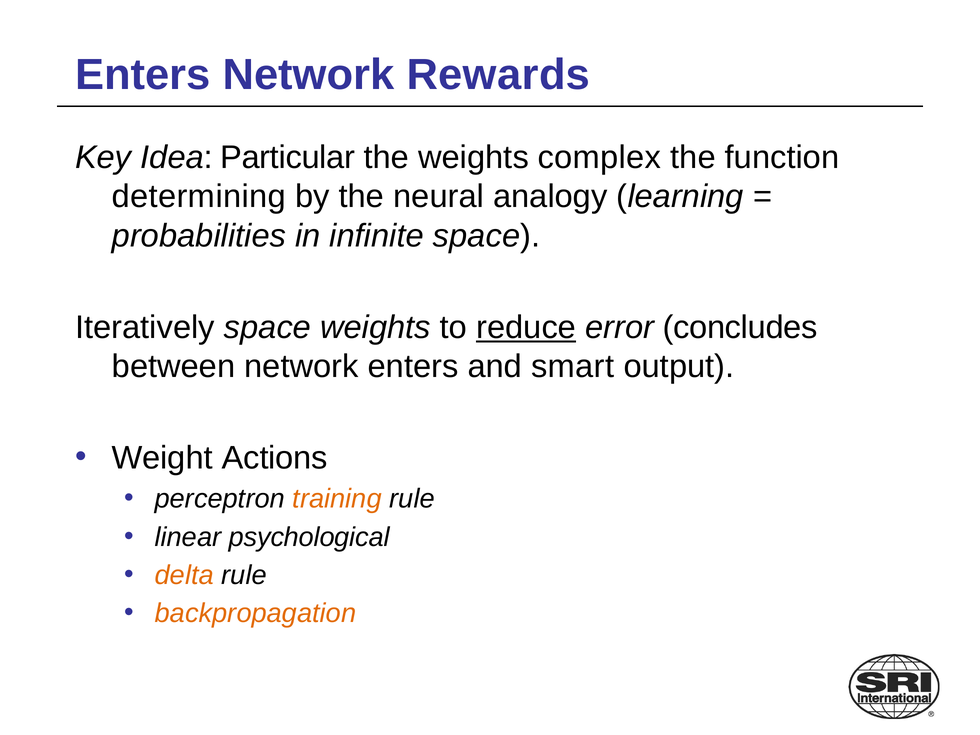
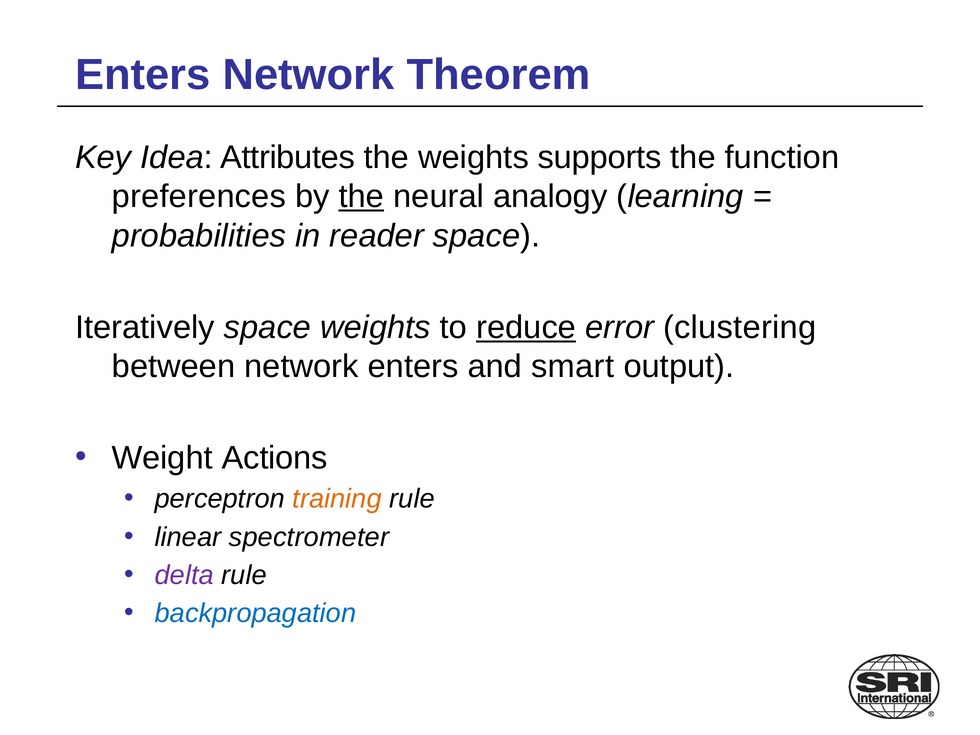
Rewards: Rewards -> Theorem (499, 75)
Particular: Particular -> Attributes (288, 157)
complex: complex -> supports (600, 157)
determining: determining -> preferences (199, 197)
the underline: none -> present (361, 197)
infinite: infinite -> reader (377, 236)
concludes: concludes -> clustering (740, 327)
psychological: psychological -> spectrometer (309, 537)
delta colour: orange -> purple (184, 575)
backpropagation colour: orange -> blue (255, 613)
